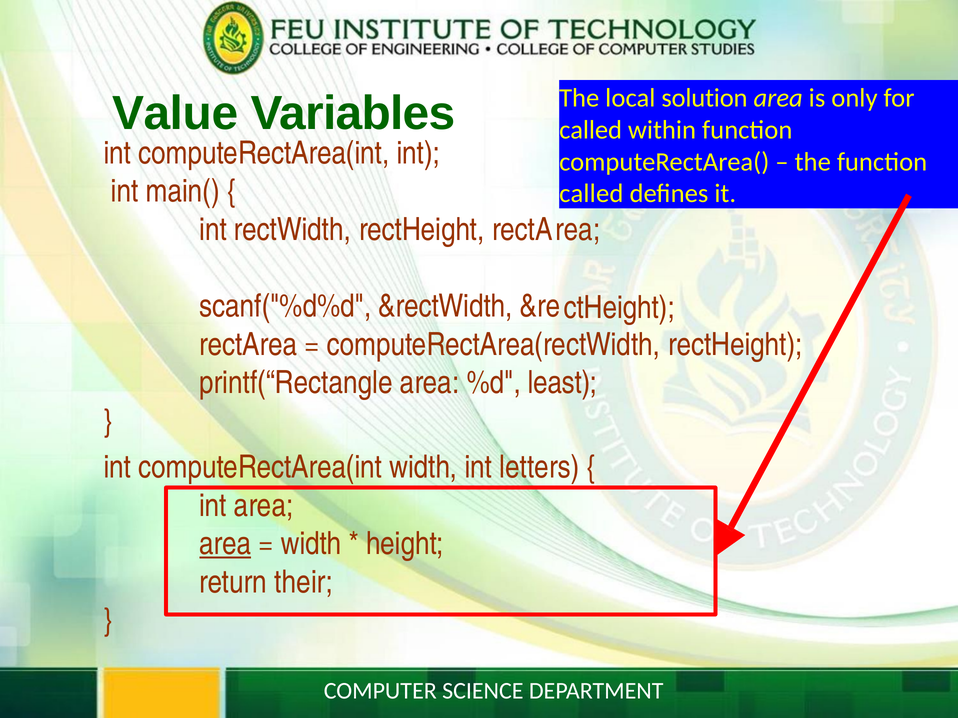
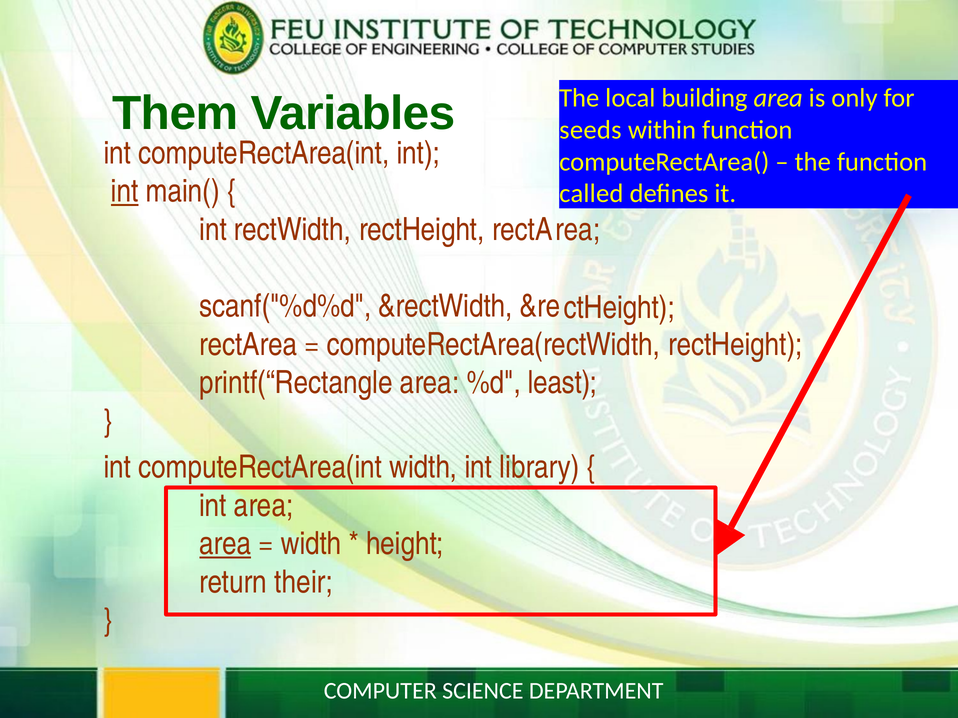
solution: solution -> building (704, 98)
Value: Value -> Them (175, 114)
called: called -> seeds (590, 130)
int underline: none -> present (125, 191)
letters: letters -> library (540, 468)
